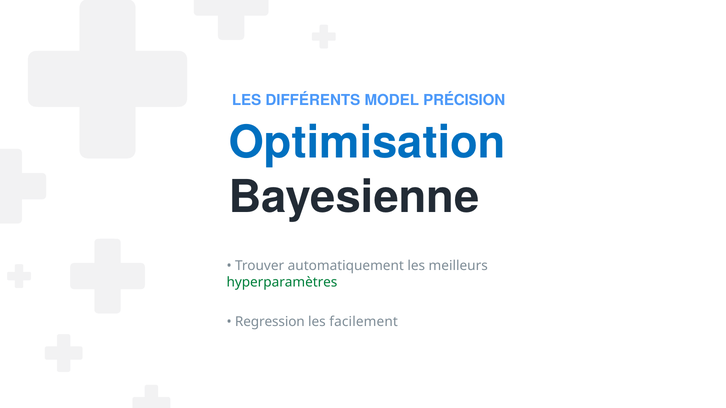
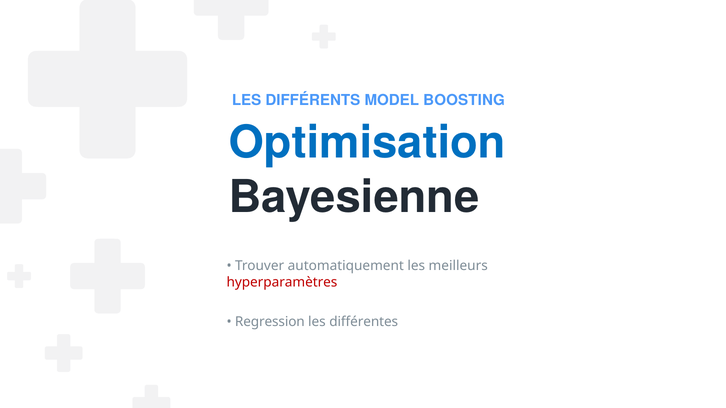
PRÉCISION: PRÉCISION -> BOOSTING (464, 100)
hyperparamètres colour: green -> red (282, 283)
facilement: facilement -> différentes (364, 322)
